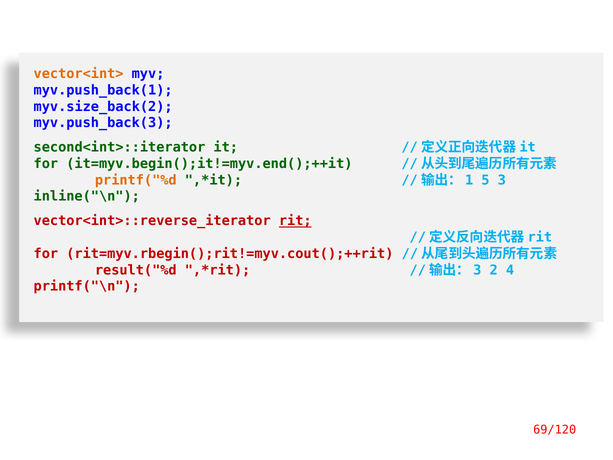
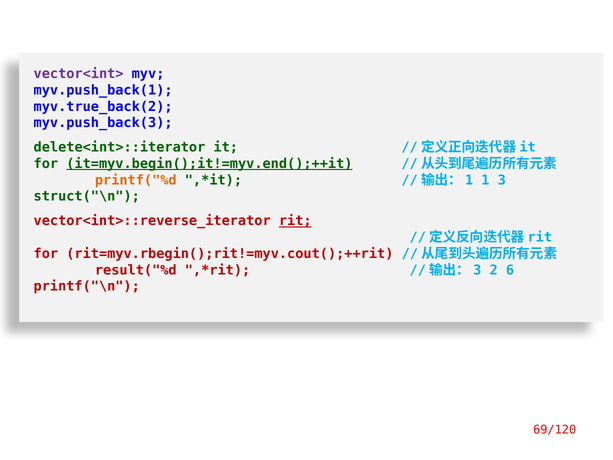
vector<int> colour: orange -> purple (79, 74)
myv.size_back(2: myv.size_back(2 -> myv.true_back(2 (103, 107)
second<int>::iterator: second<int>::iterator -> delete<int>::iterator (119, 147)
it=myv.begin();it!=myv.end();++it underline: none -> present (209, 164)
5: 5 -> 1 (485, 180)
inline("\n: inline("\n -> struct("\n (87, 196)
4: 4 -> 6 (510, 270)
